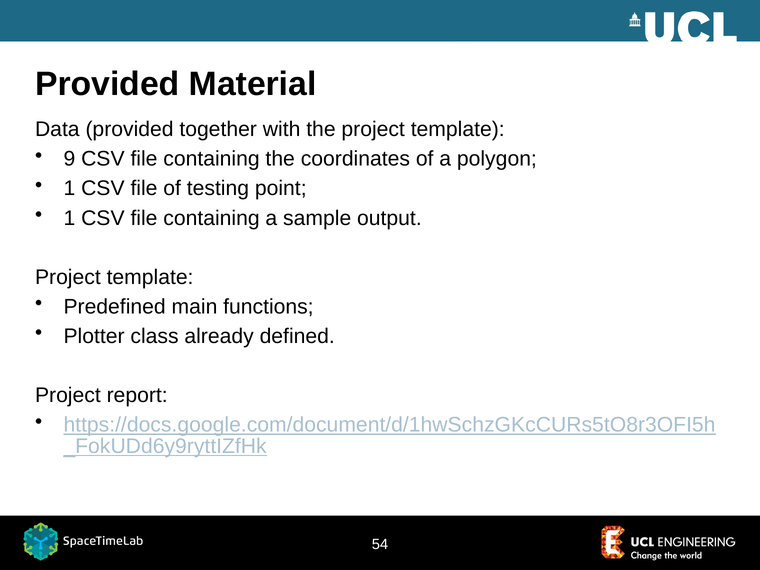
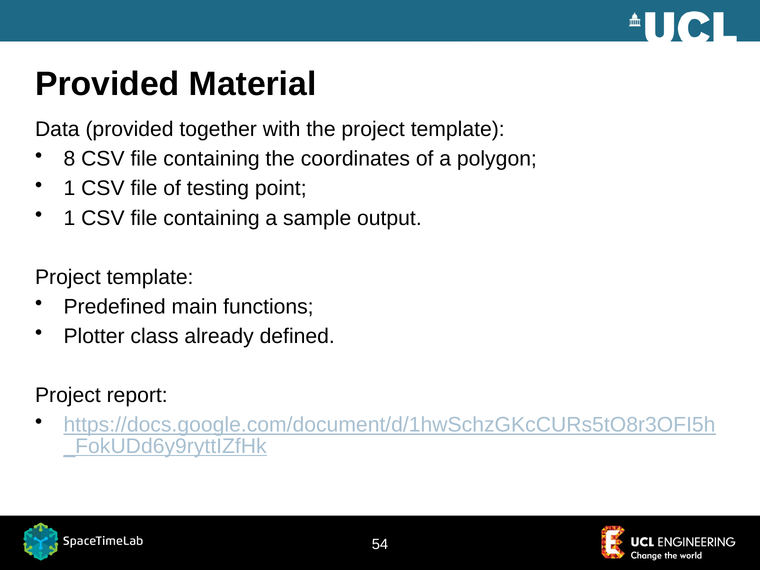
9: 9 -> 8 (69, 159)
